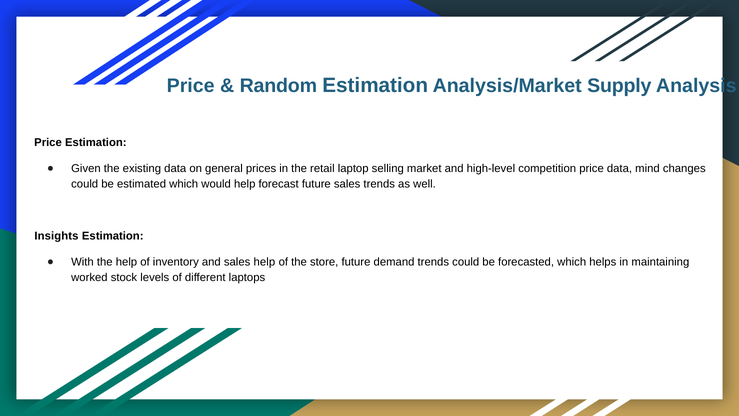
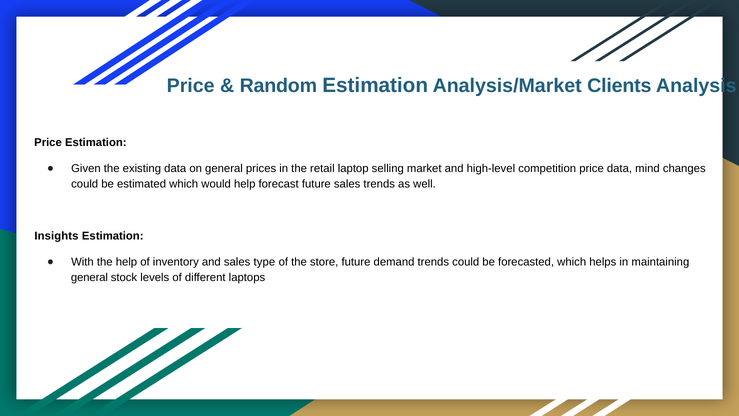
Supply: Supply -> Clients (619, 86)
sales help: help -> type (264, 262)
worked: worked -> general (89, 277)
